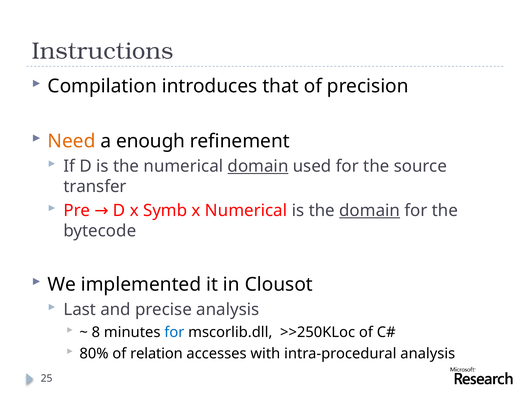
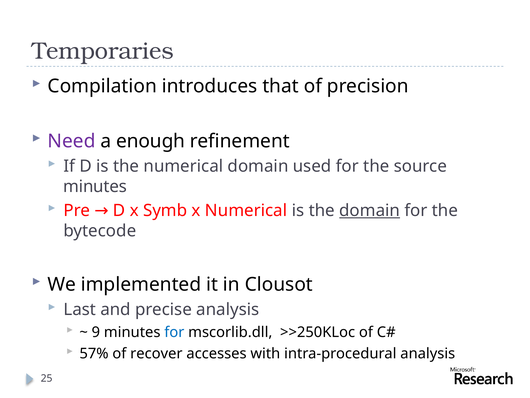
Instructions: Instructions -> Temporaries (103, 51)
Need colour: orange -> purple (72, 141)
domain underline: present -> none (258, 166)
transfer: transfer -> minutes (95, 186)
8: 8 -> 9 (96, 332)
80%: 80% -> 57% (94, 353)
relation: relation -> recover (156, 353)
